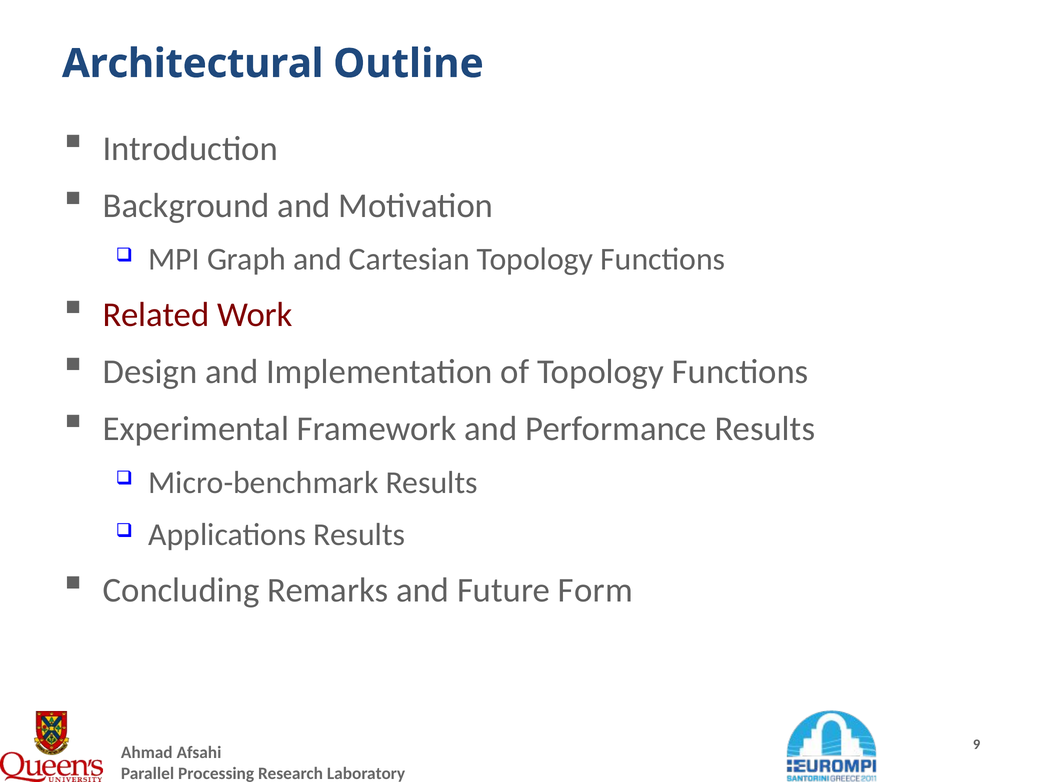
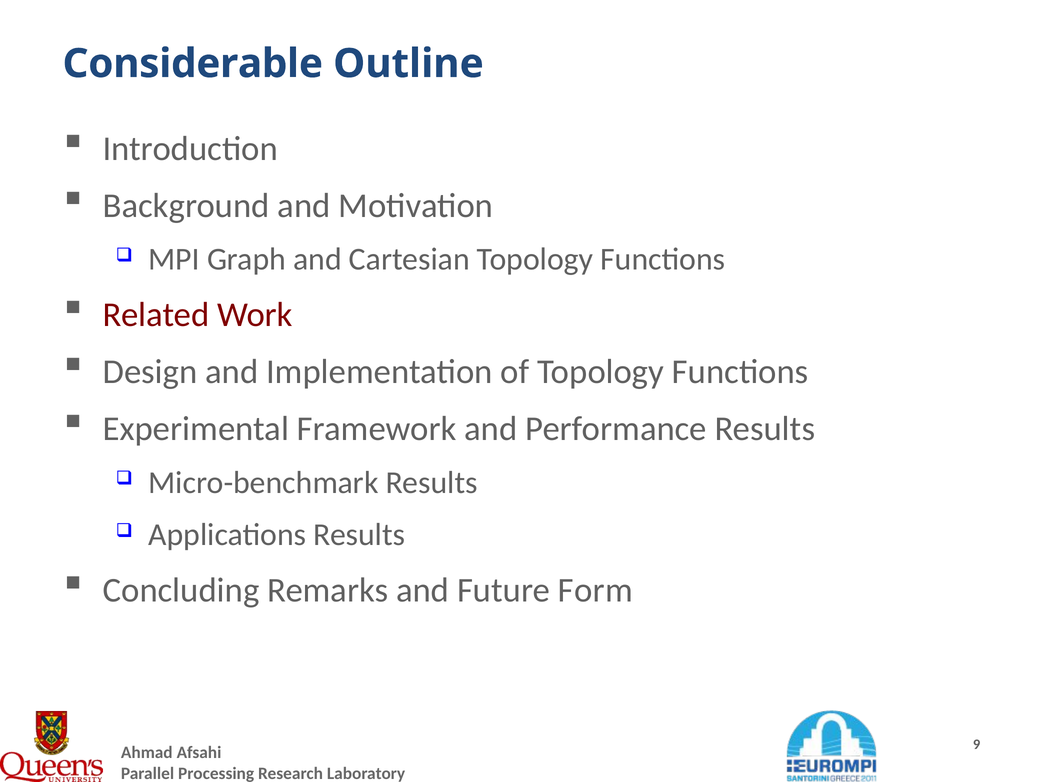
Architectural: Architectural -> Considerable (193, 64)
